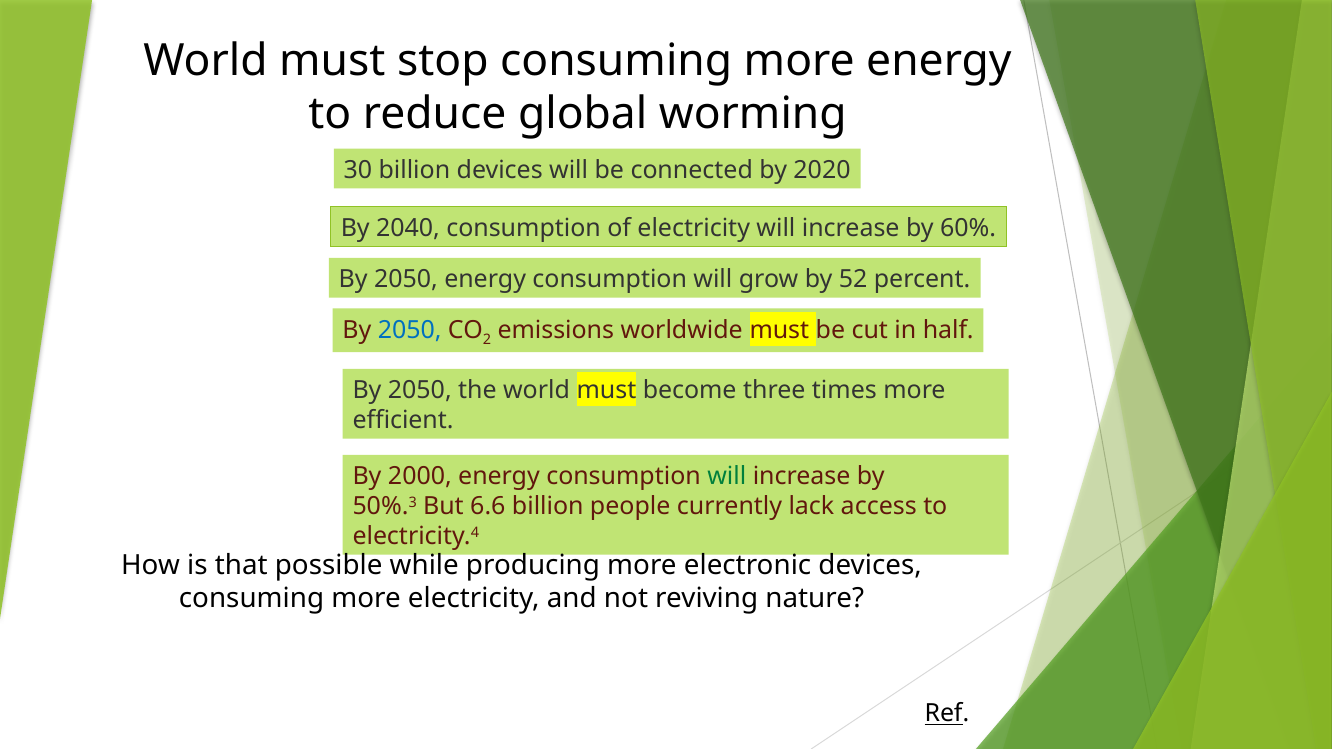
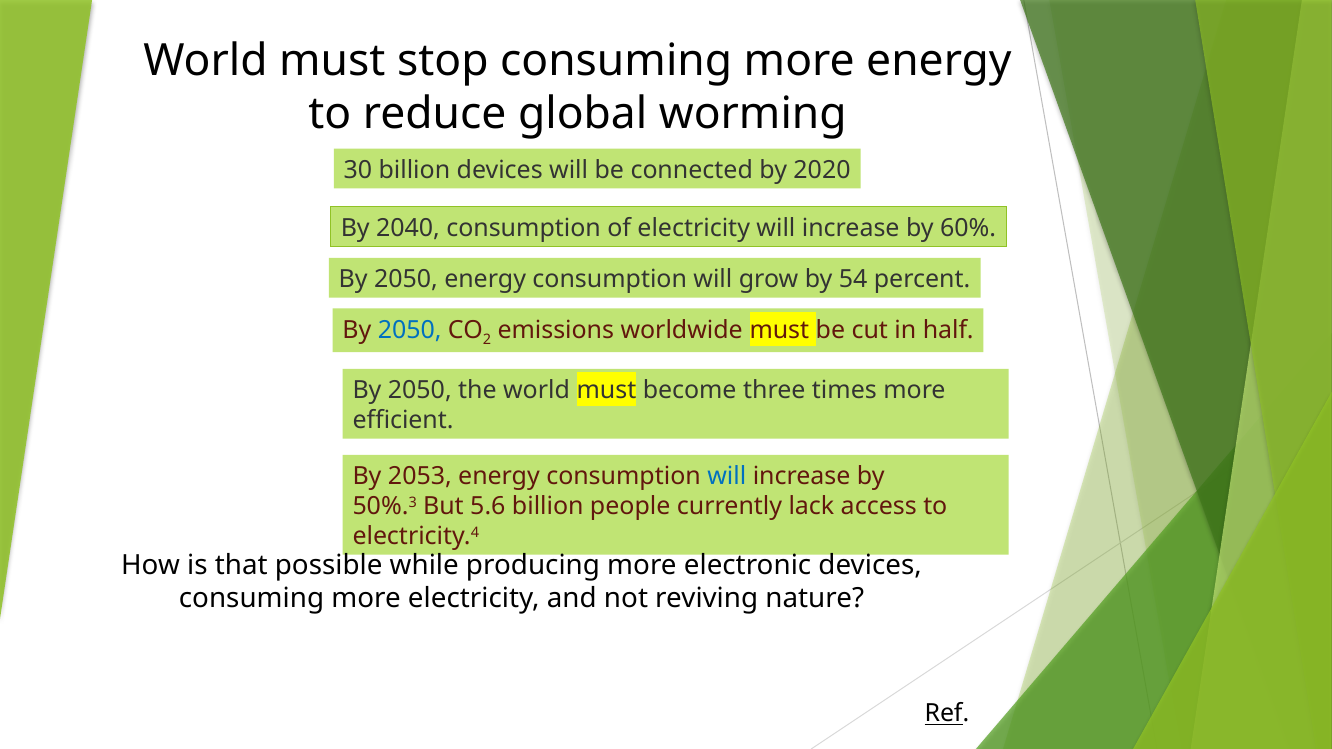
52: 52 -> 54 (853, 280)
2000: 2000 -> 2053 (420, 477)
will colour: green -> blue (727, 477)
6.6: 6.6 -> 5.6 (488, 507)
